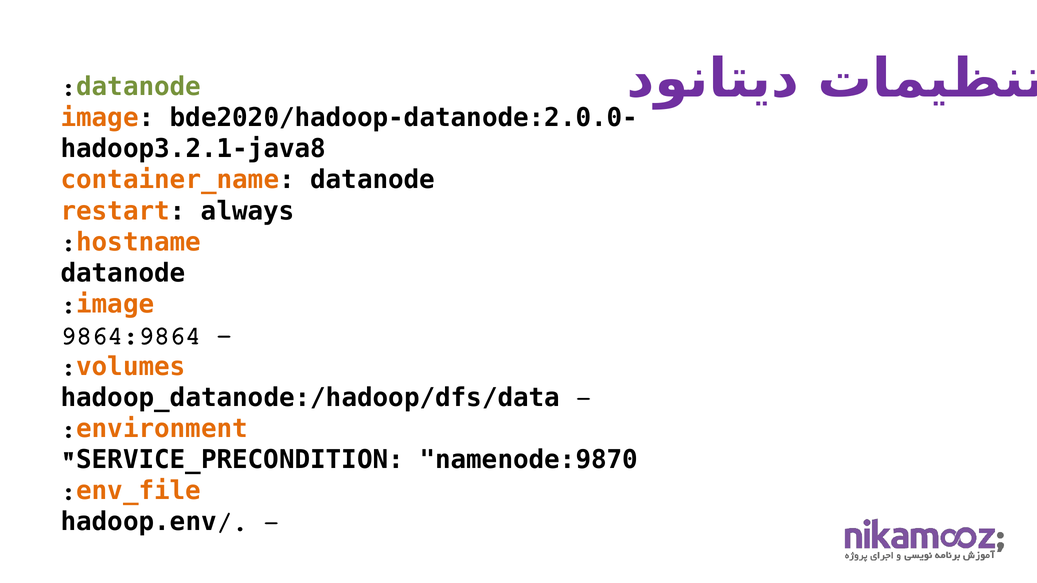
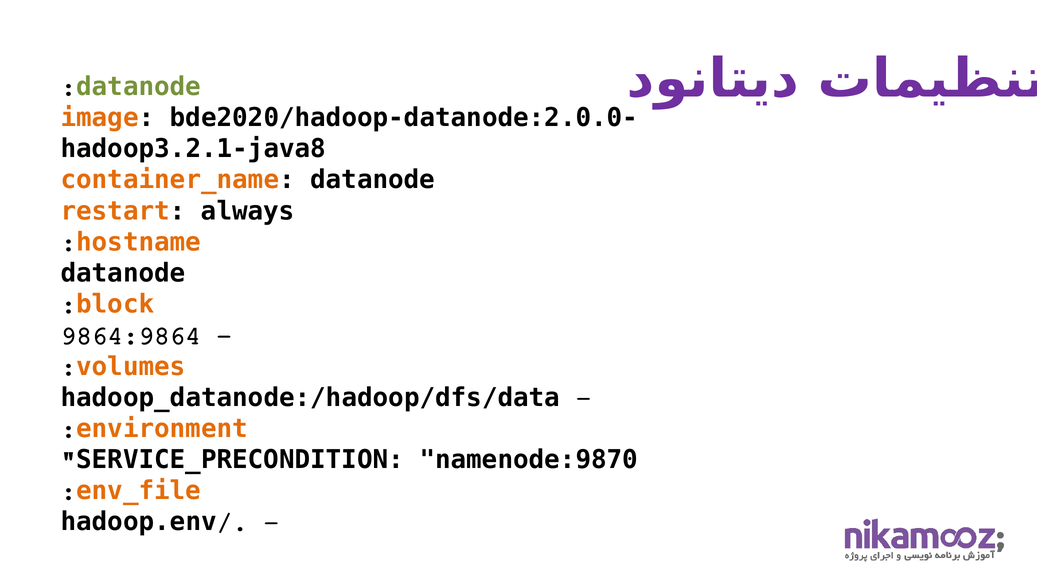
image: image -> block (115, 304)
